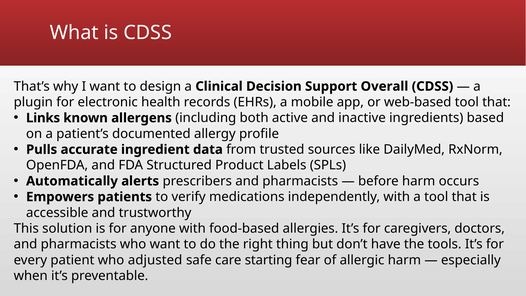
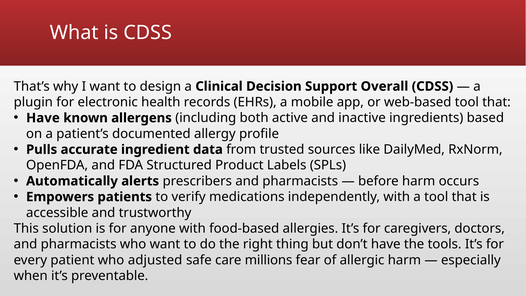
Links: Links -> Have (43, 118)
starting: starting -> millions (269, 260)
